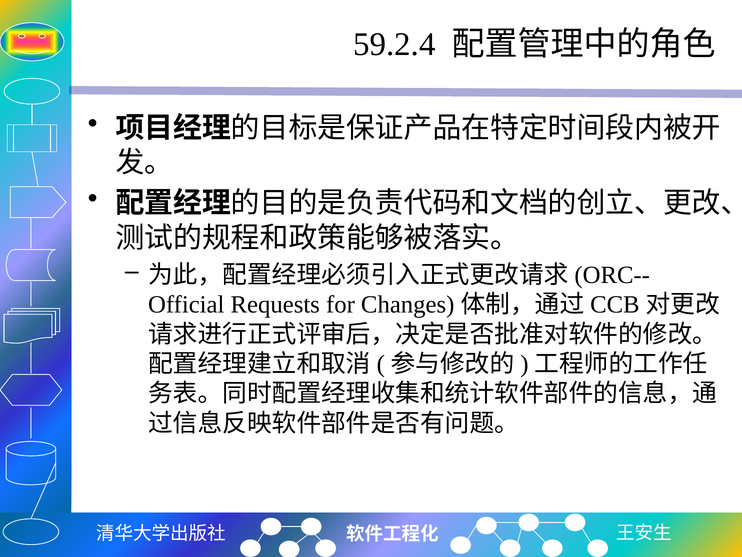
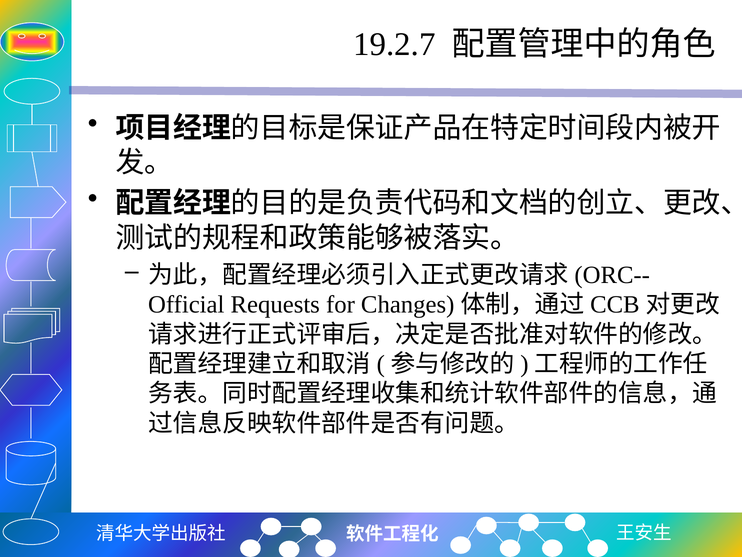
59.2.4: 59.2.4 -> 19.2.7 (394, 45)
